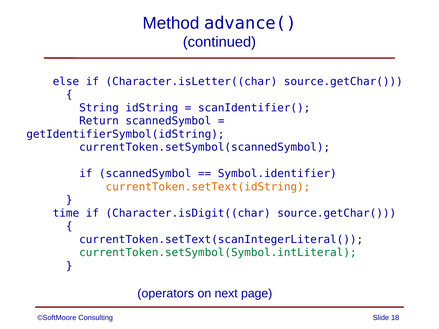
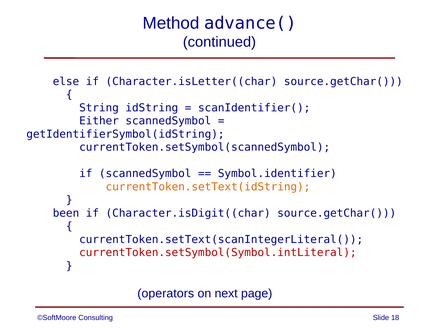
Return: Return -> Either (99, 121)
time: time -> been (66, 213)
currentToken.setSymbol(Symbol.intLiteral colour: green -> red (218, 253)
